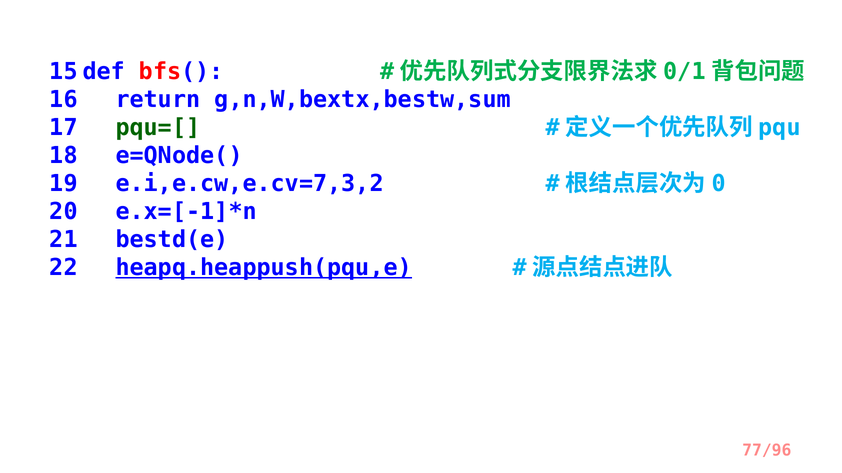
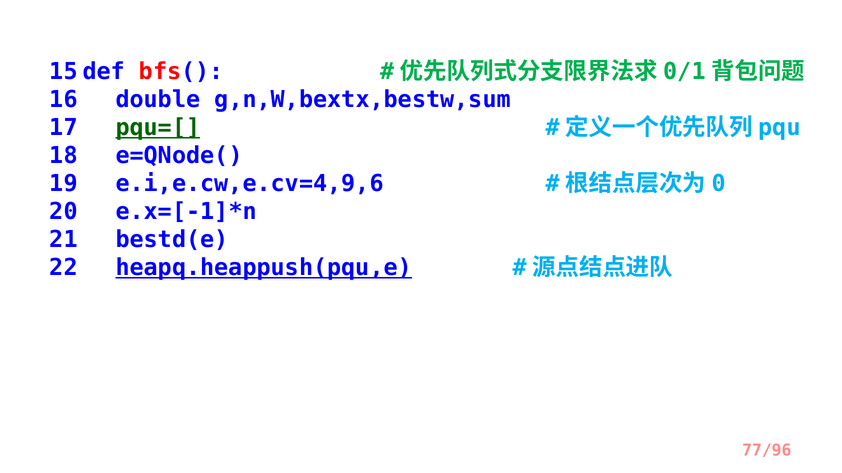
return: return -> double (158, 100)
pqu=[ underline: none -> present (158, 128)
e.i,e.cw,e.cv=7,3,2: e.i,e.cw,e.cv=7,3,2 -> e.i,e.cw,e.cv=4,9,6 (250, 184)
